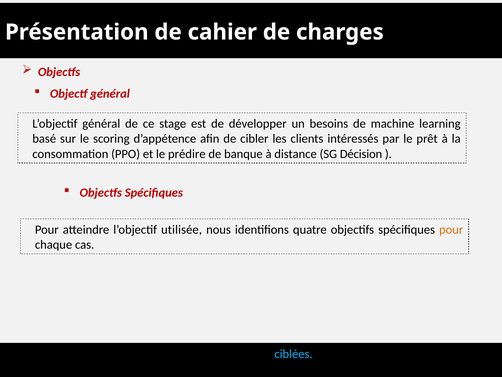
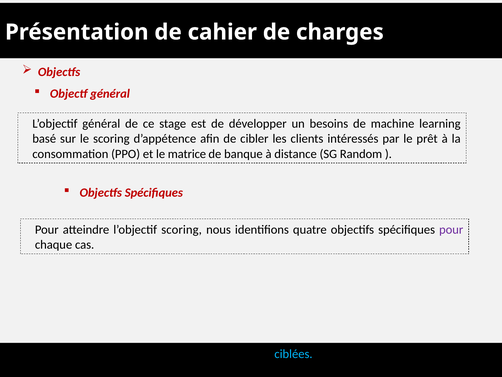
prédire: prédire -> matrice (187, 154)
Décision: Décision -> Random (361, 154)
l’objectif utilisée: utilisée -> scoring (182, 229)
pour colour: orange -> purple (451, 229)
